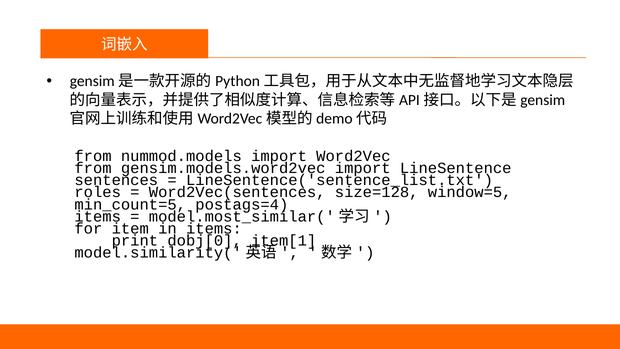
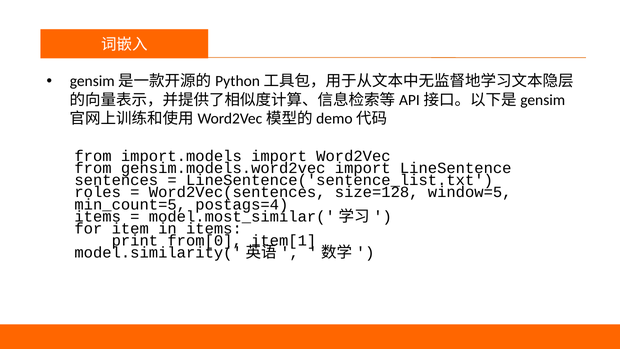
nummod.models: nummod.models -> import.models (181, 156)
dobj[0: dobj[0 -> from[0 (205, 240)
